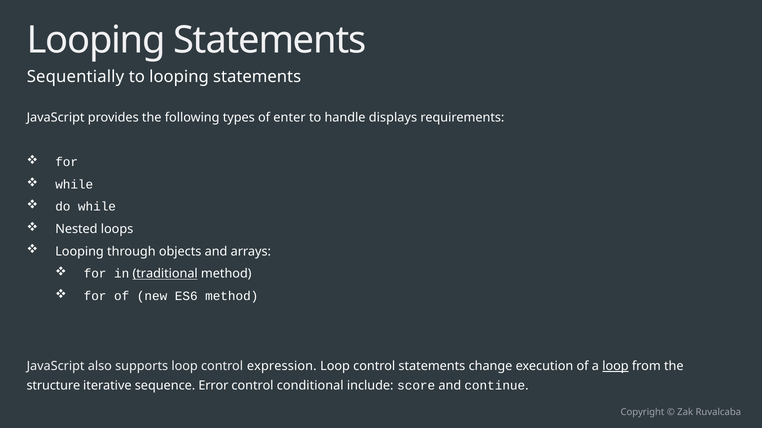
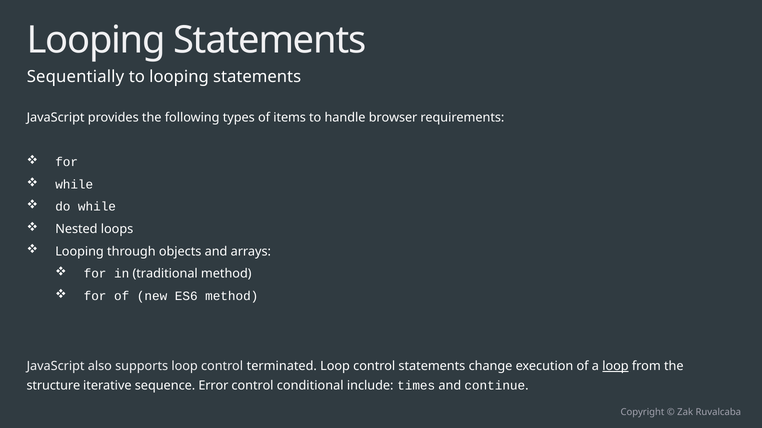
enter: enter -> items (290, 118)
displays: displays -> browser (393, 118)
traditional underline: present -> none (165, 274)
expression: expression -> terminated (282, 366)
score: score -> times (416, 386)
